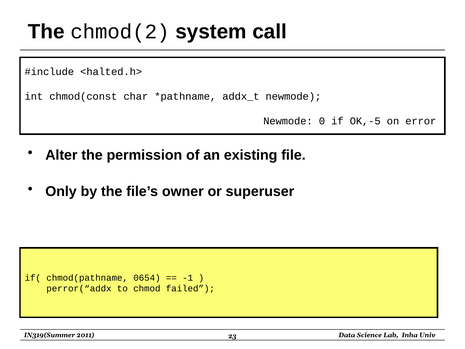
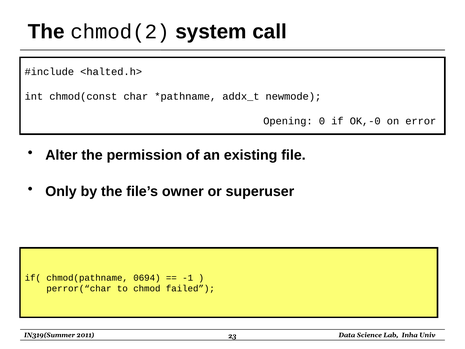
Newmode: Newmode -> Opening (288, 121)
OK,-5: OK,-5 -> OK,-0 (365, 121)
0654: 0654 -> 0694 (147, 278)
perror(“addx: perror(“addx -> perror(“char (79, 288)
